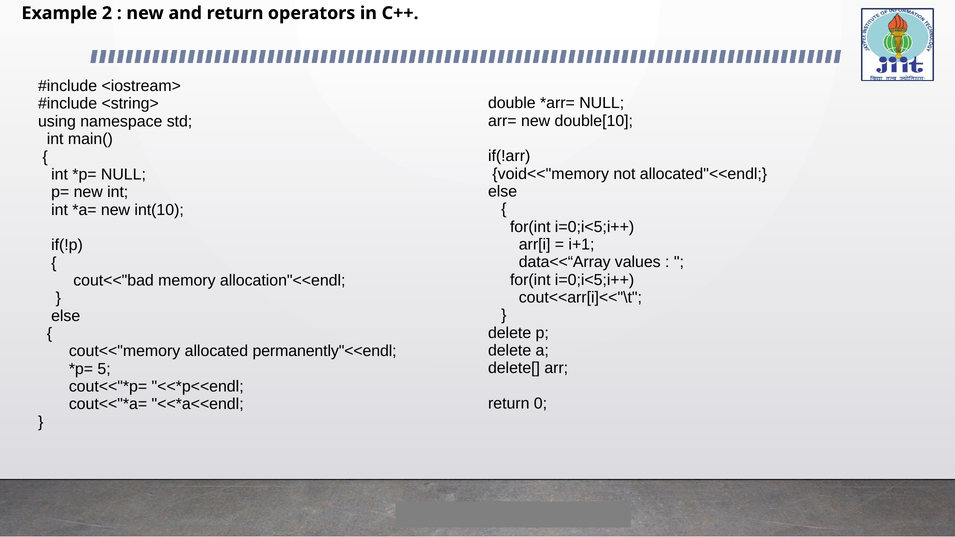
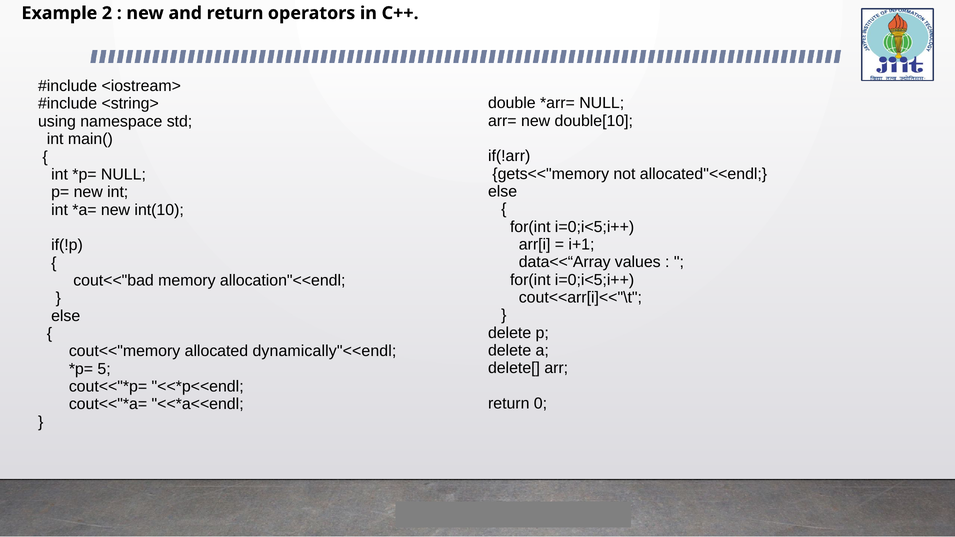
void<<"memory: void<<"memory -> gets<<"memory (551, 174)
permanently"<<endl: permanently"<<endl -> dynamically"<<endl (324, 351)
